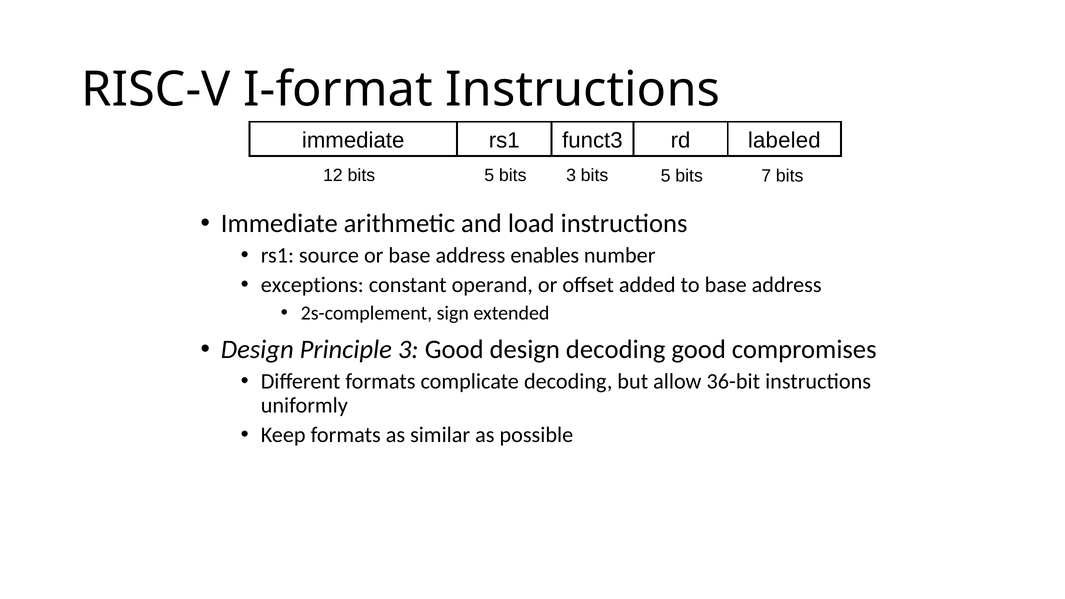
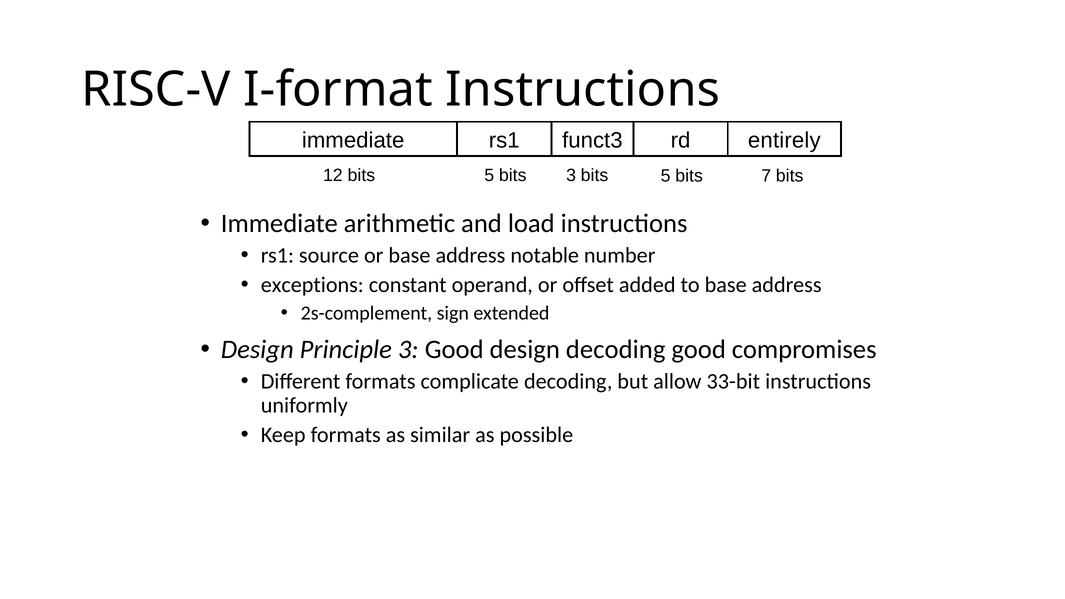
labeled: labeled -> entirely (784, 140)
enables: enables -> notable (545, 255)
36-bit: 36-bit -> 33-bit (733, 381)
